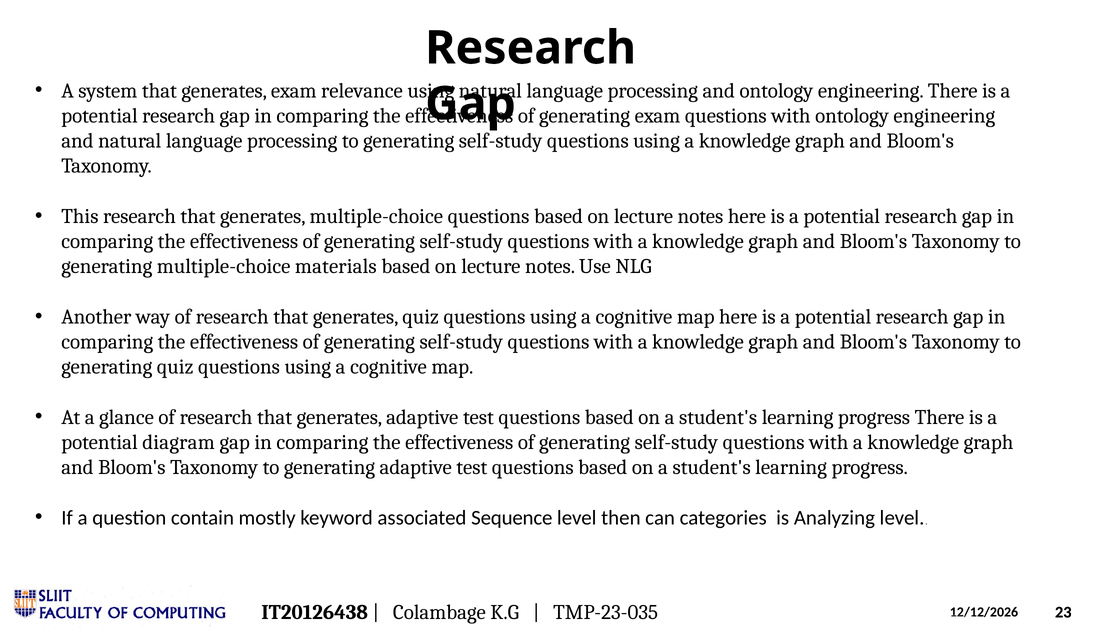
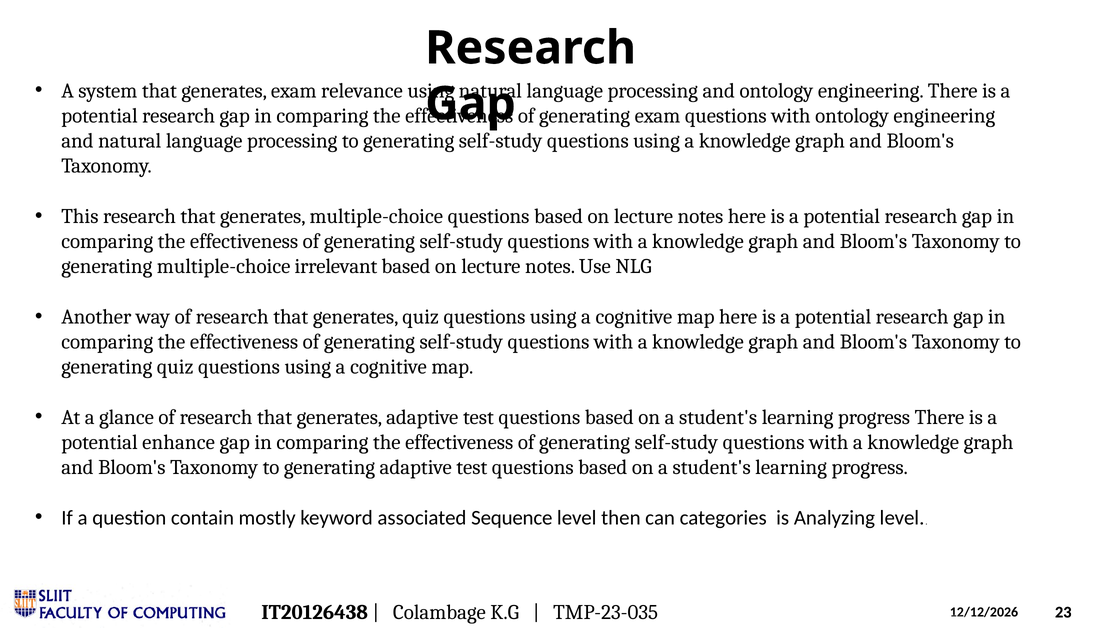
materials: materials -> irrelevant (336, 266)
diagram: diagram -> enhance (179, 442)
